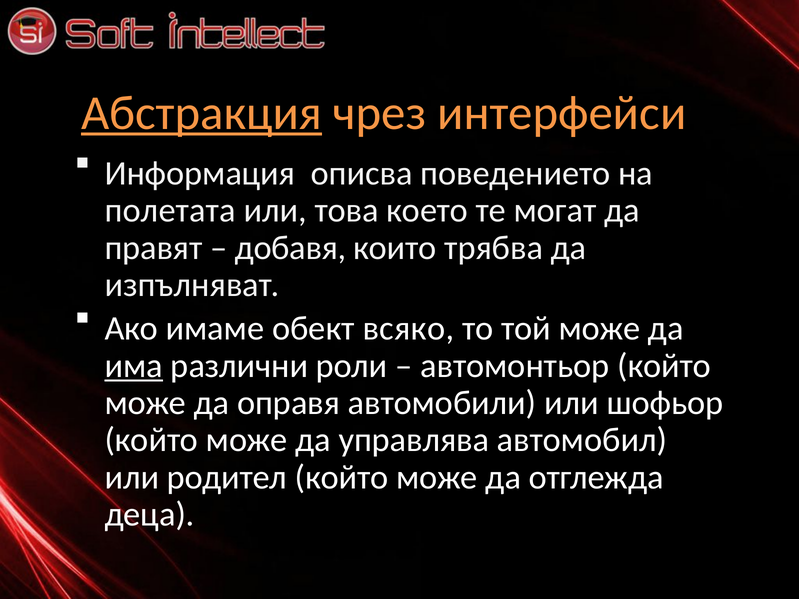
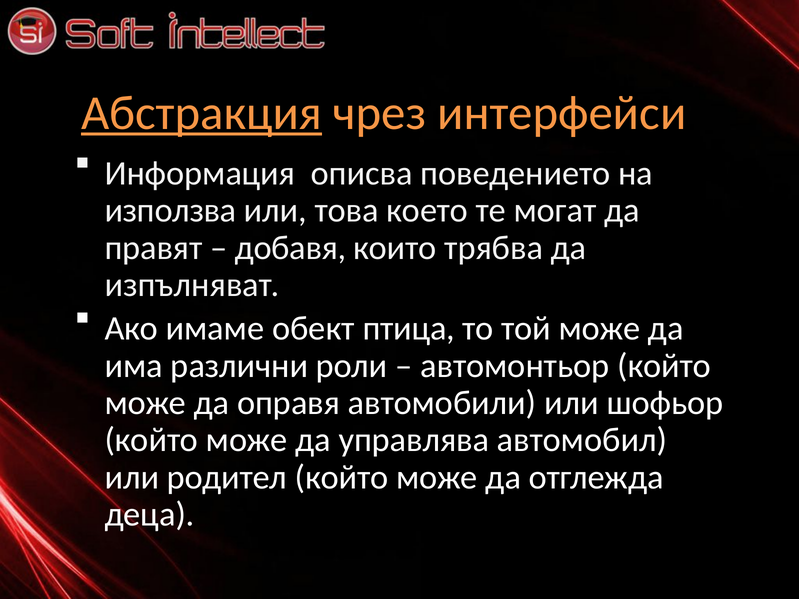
полетата: полетата -> използва (170, 211)
всяко: всяко -> птица (409, 329)
има underline: present -> none (134, 366)
